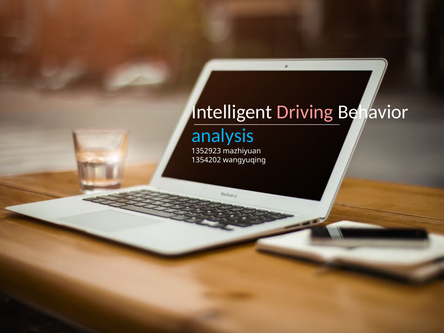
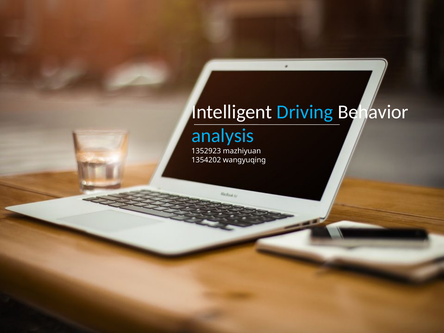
Driving colour: pink -> light blue (305, 112)
